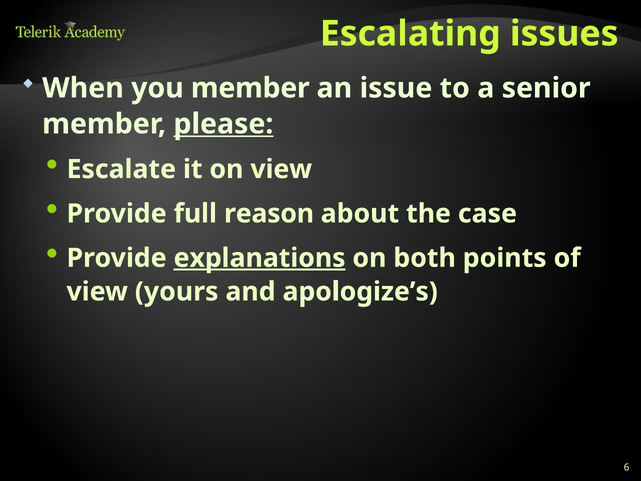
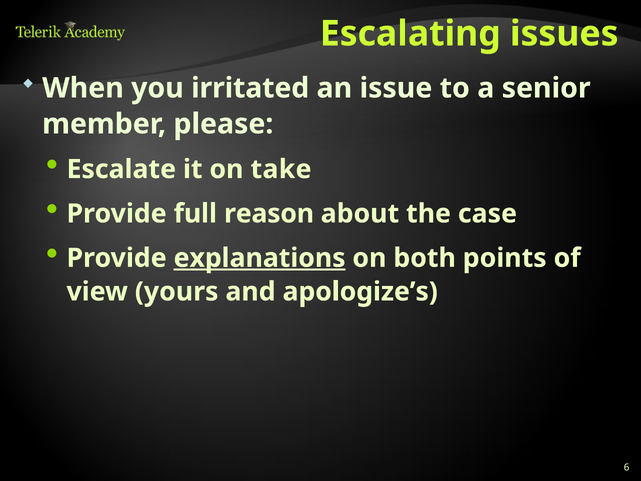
you member: member -> irritated (250, 88)
please underline: present -> none (223, 124)
on view: view -> take (281, 169)
